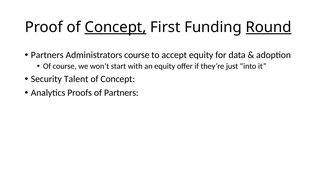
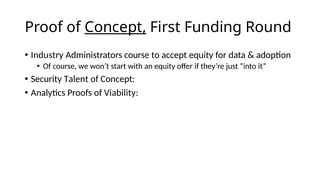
Round underline: present -> none (269, 27)
Partners: Partners -> Industry (47, 55)
of Partners: Partners -> Viability (121, 93)
